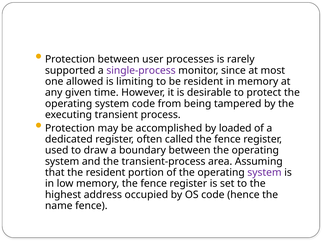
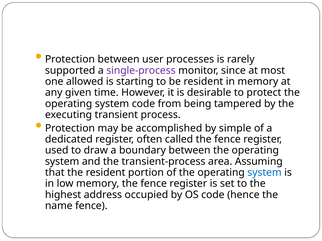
limiting: limiting -> starting (135, 82)
loaded: loaded -> simple (235, 128)
system colour: purple -> blue (264, 173)
